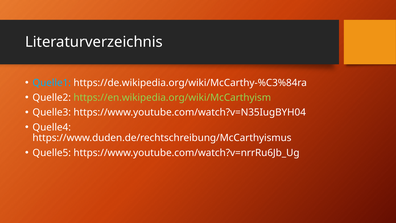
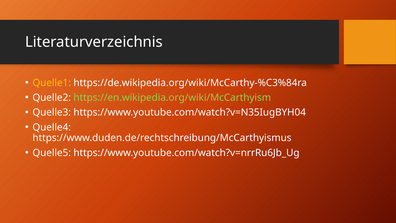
Quelle1 colour: light blue -> yellow (52, 83)
